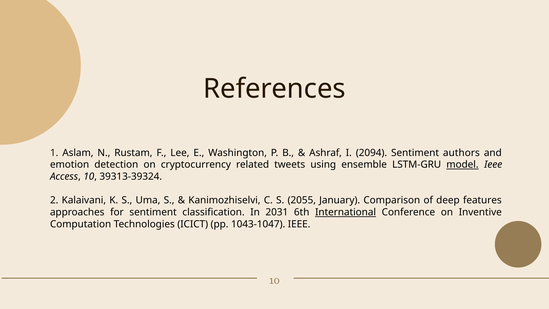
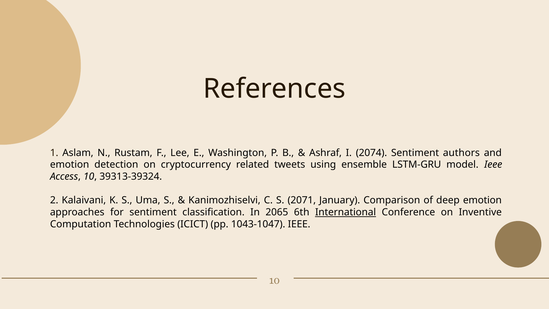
2094: 2094 -> 2074 (371, 153)
model underline: present -> none (462, 165)
2055: 2055 -> 2071 (302, 200)
deep features: features -> emotion (482, 200)
2031: 2031 -> 2065 (277, 212)
